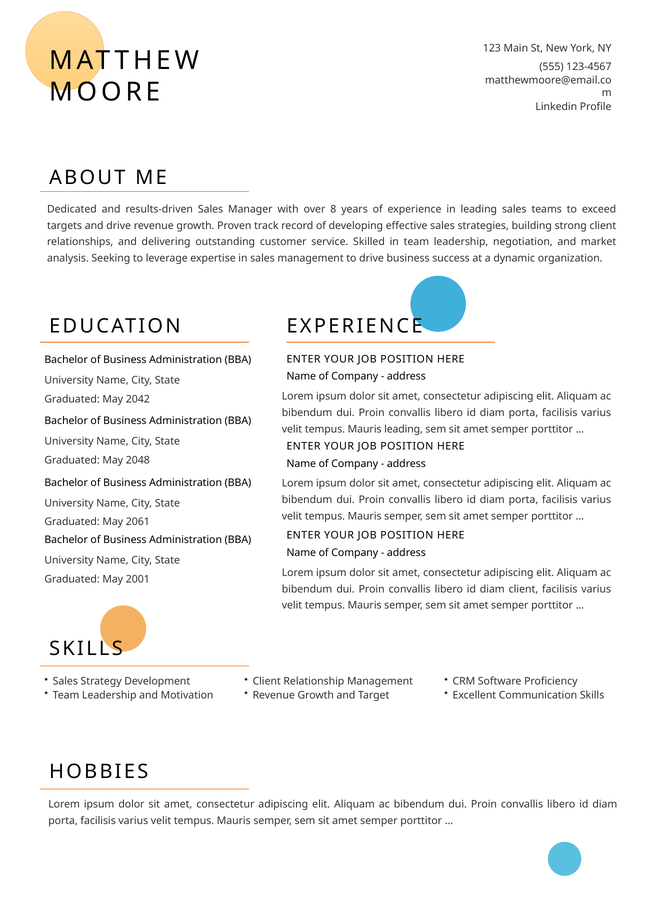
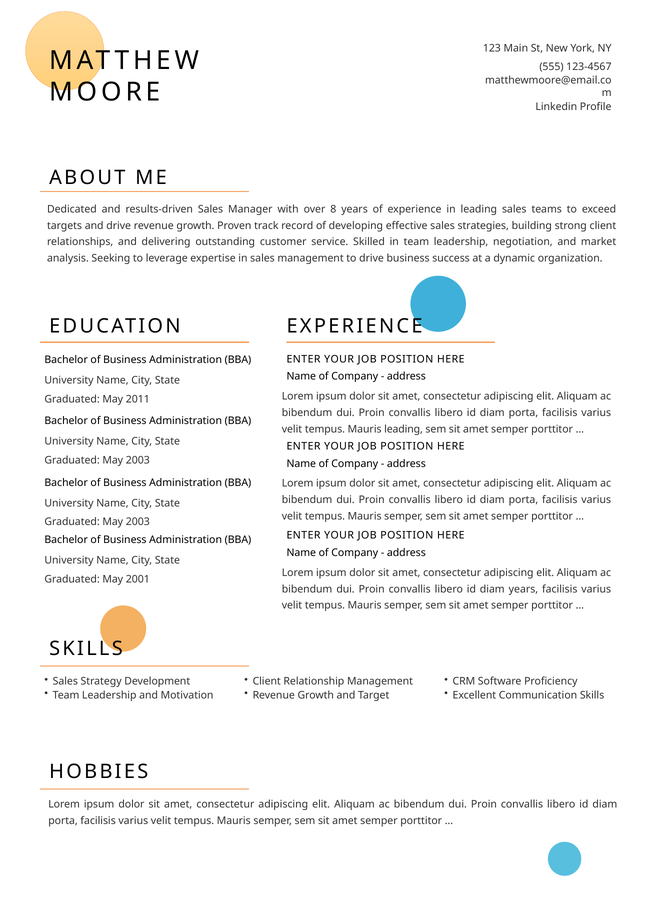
2042: 2042 -> 2011 (138, 399)
2048: 2048 -> 2003 (138, 460)
2061: 2061 -> 2003 (138, 522)
diam client: client -> years (523, 589)
